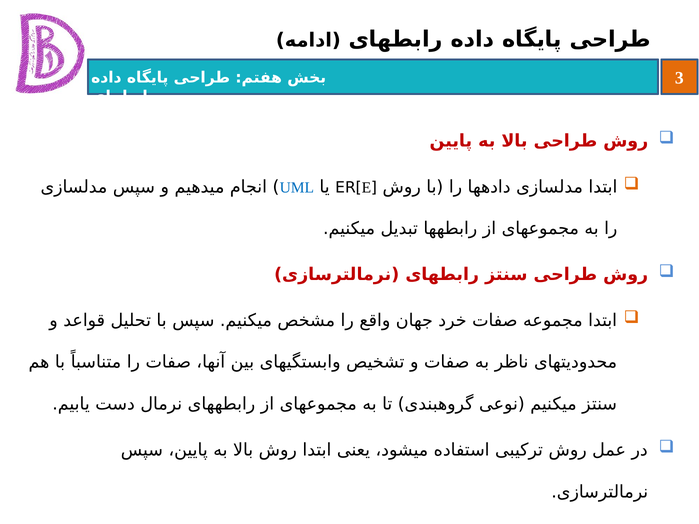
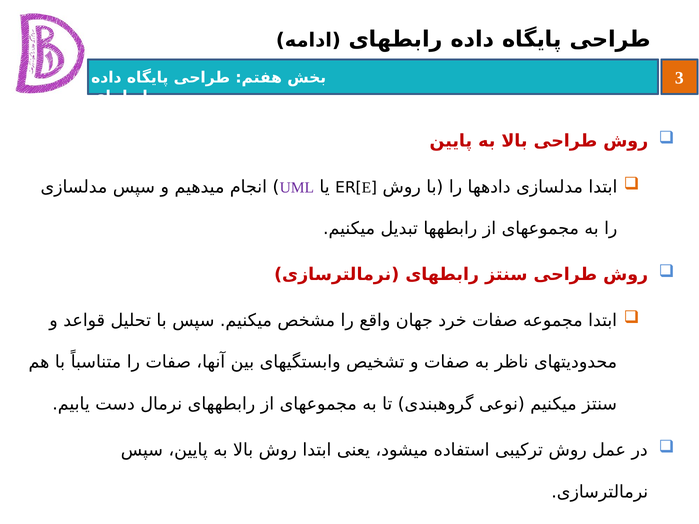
UML colour: blue -> purple (297, 187)
